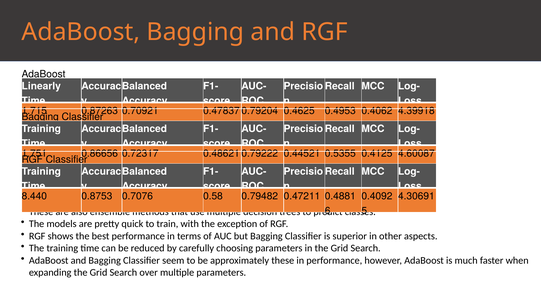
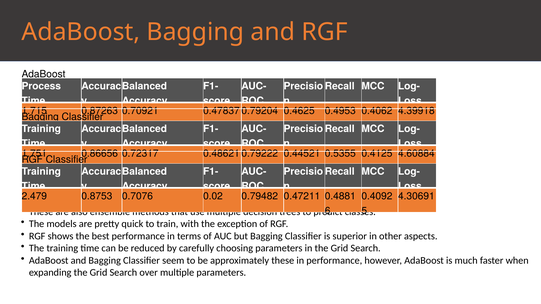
Linearly: Linearly -> Process (41, 86)
4.60087: 4.60087 -> 4.60884 (416, 154)
8.440: 8.440 -> 2.479 (34, 196)
0.58: 0.58 -> 0.02 (213, 196)
